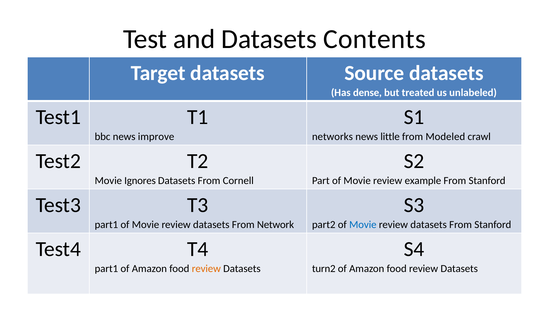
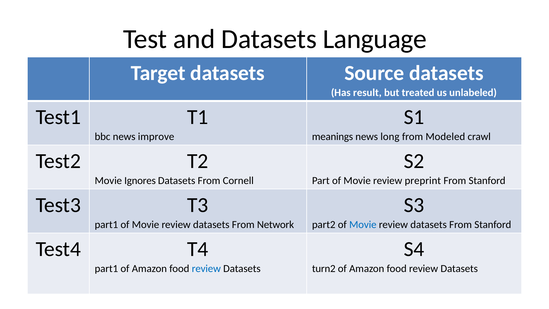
Contents: Contents -> Language (375, 39)
dense: dense -> result (367, 92)
networks: networks -> meanings (333, 136)
little: little -> long (390, 136)
example: example -> preprint (423, 180)
review colour: orange -> blue (206, 268)
